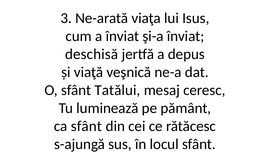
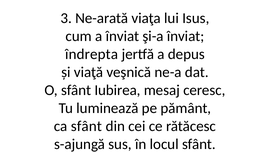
deschisă: deschisă -> îndrepta (92, 54)
Tatălui: Tatălui -> Iubirea (117, 90)
